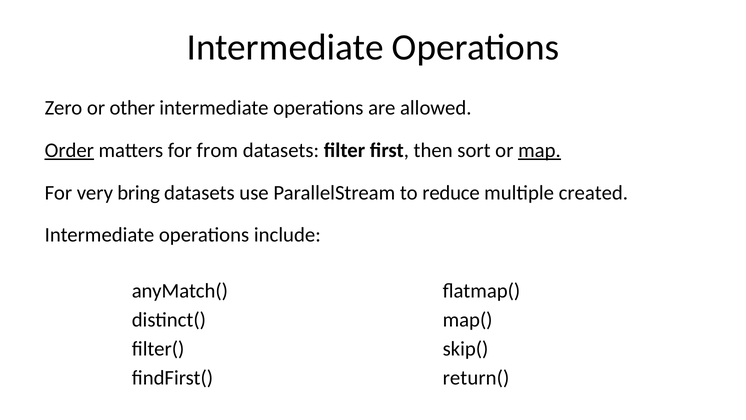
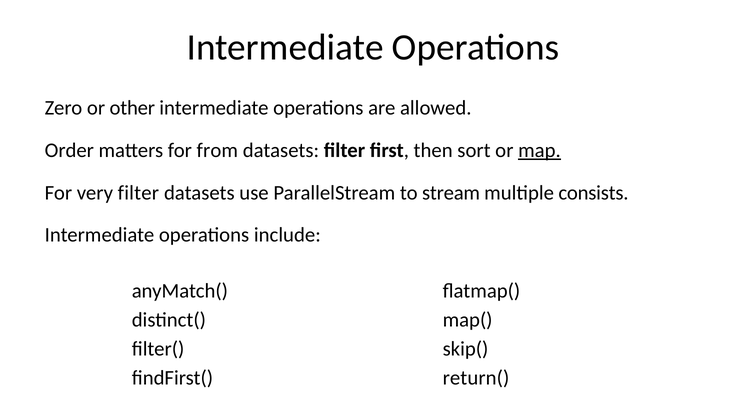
Order underline: present -> none (69, 150)
very bring: bring -> filter (138, 193)
reduce: reduce -> stream (451, 193)
created: created -> consists (593, 193)
